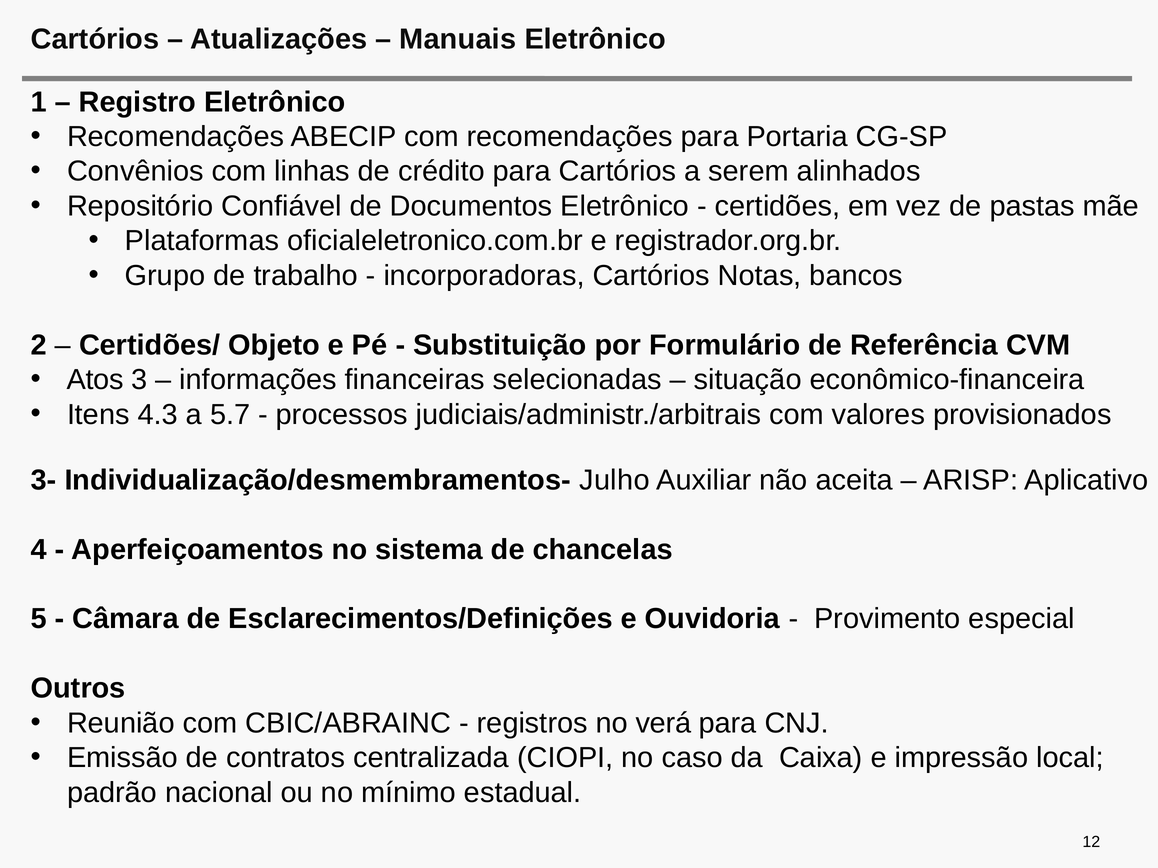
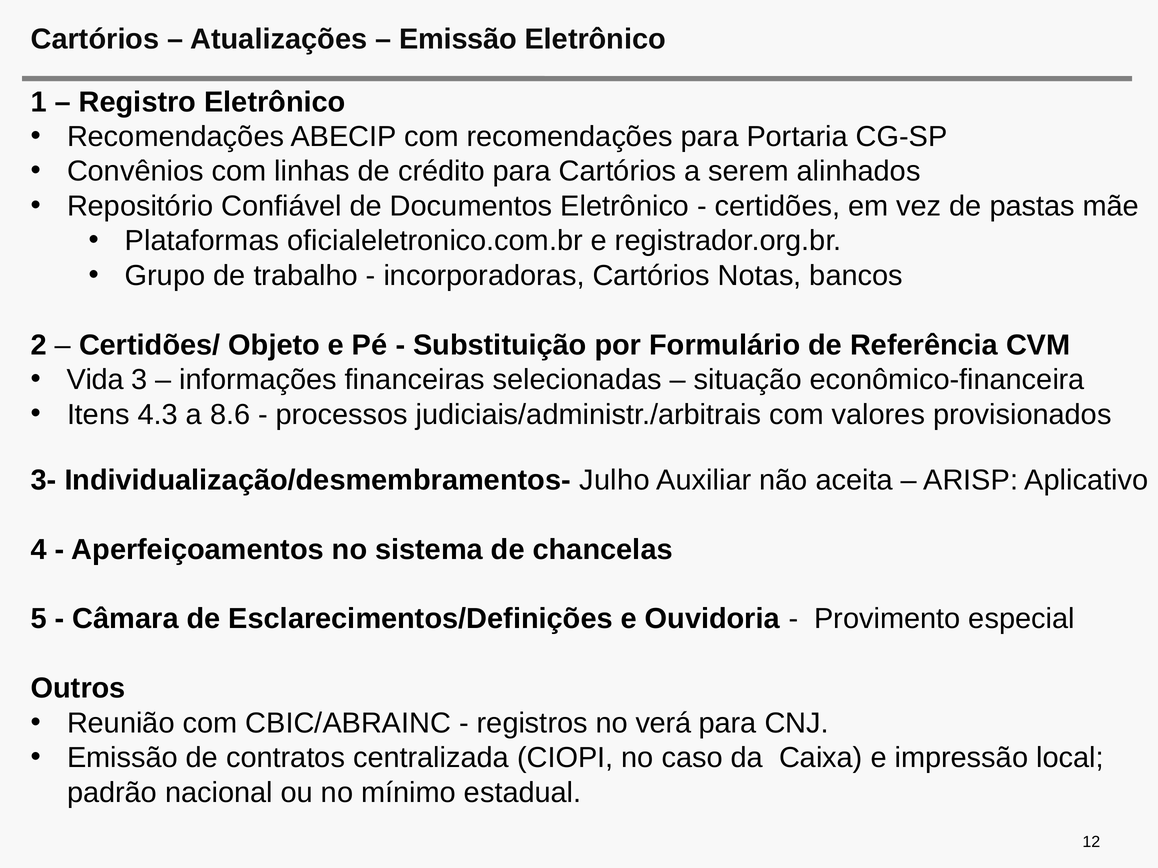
Manuais: Manuais -> Emissão (458, 39)
Atos: Atos -> Vida (95, 380)
5.7: 5.7 -> 8.6 (230, 415)
